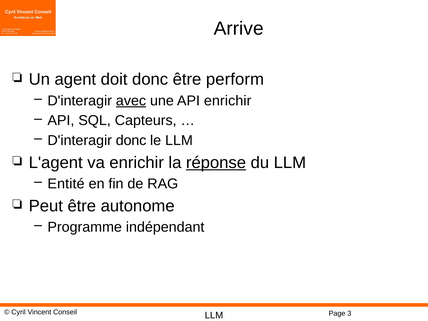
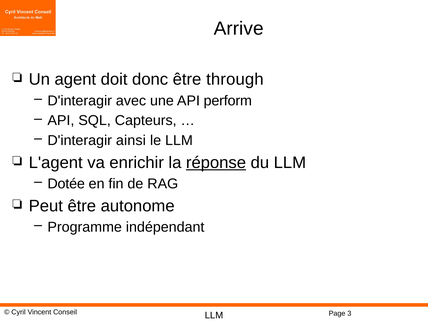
perform: perform -> through (235, 79)
avec underline: present -> none (131, 101)
API enrichir: enrichir -> perform (228, 101)
D'interagir donc: donc -> ainsi (131, 141)
Entité: Entité -> Dotée (66, 184)
